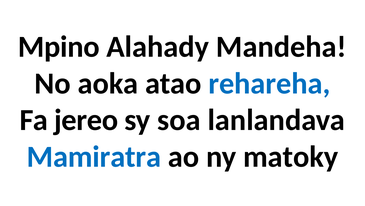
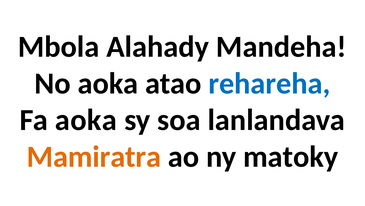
Mpino: Mpino -> Mbola (59, 47)
Fa jereo: jereo -> aoka (86, 120)
Mamiratra colour: blue -> orange (94, 156)
